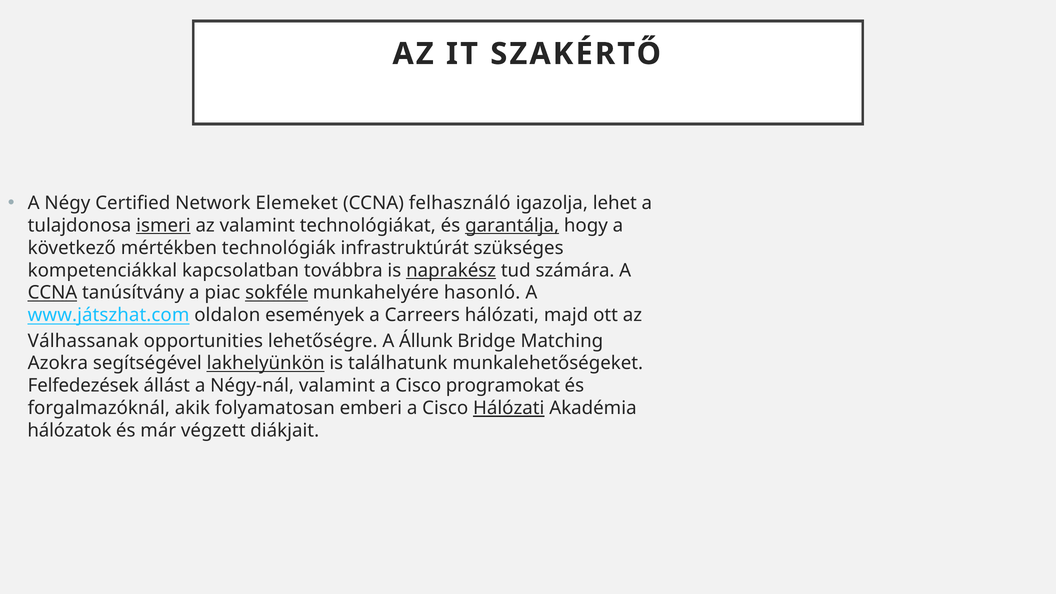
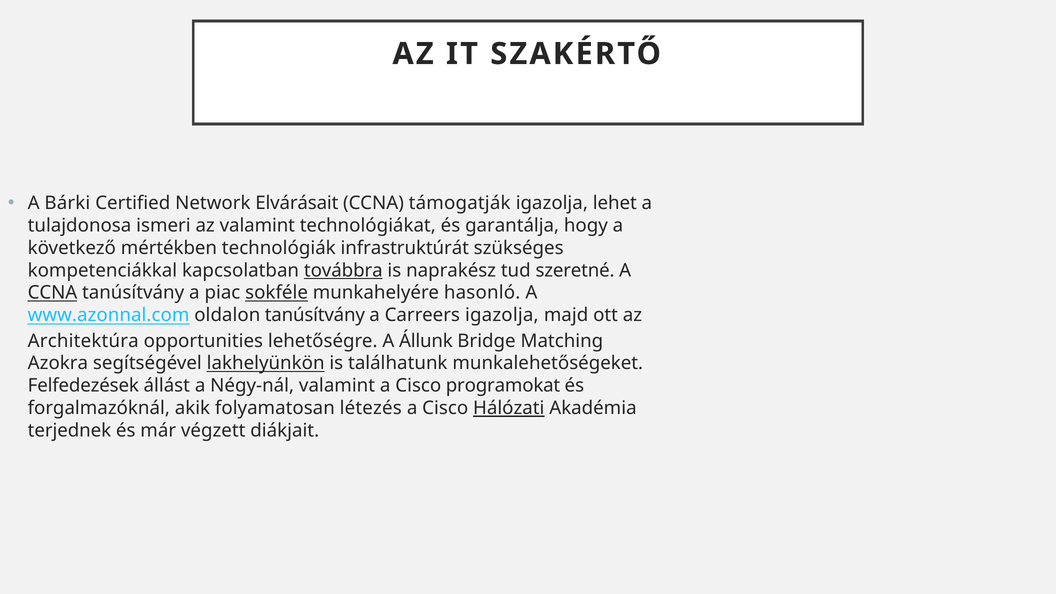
Négy: Négy -> Bárki (67, 203)
Elemeket: Elemeket -> Elvárásait (297, 203)
felhasználó: felhasználó -> támogatják (460, 203)
ismeri underline: present -> none (163, 225)
garantálja underline: present -> none (512, 225)
továbbra underline: none -> present (343, 270)
naprakész underline: present -> none (451, 270)
számára: számára -> szeretné (575, 270)
www.játszhat.com: www.játszhat.com -> www.azonnal.com (109, 315)
oldalon események: események -> tanúsítvány (315, 315)
Carreers hálózati: hálózati -> igazolja (502, 315)
Válhassanak: Válhassanak -> Architektúra (83, 341)
emberi: emberi -> létezés (371, 408)
hálózatok: hálózatok -> terjednek (69, 431)
